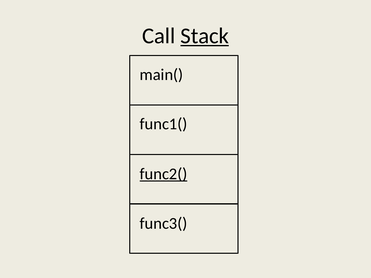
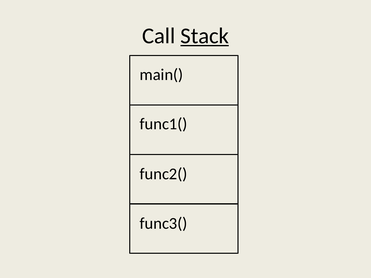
func2( underline: present -> none (164, 174)
